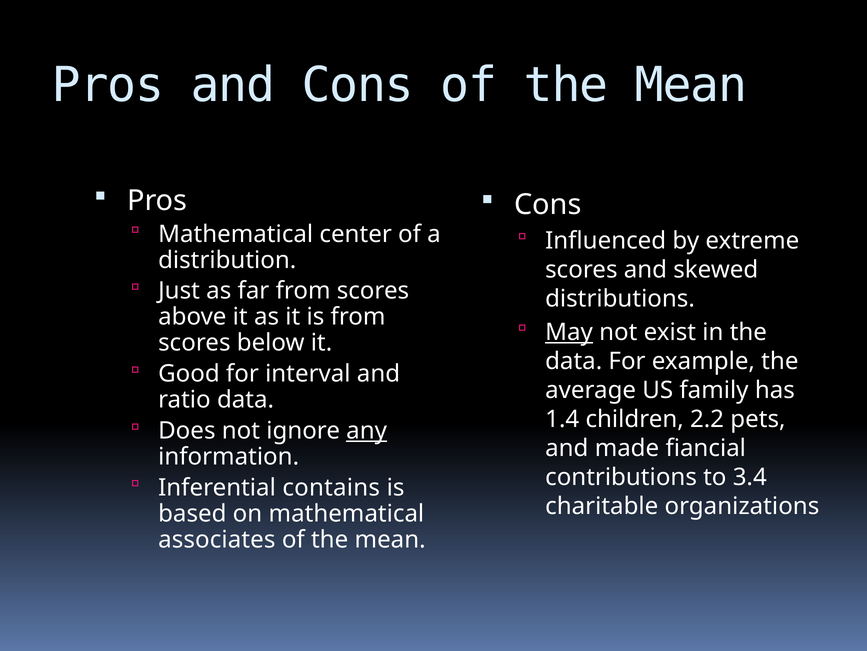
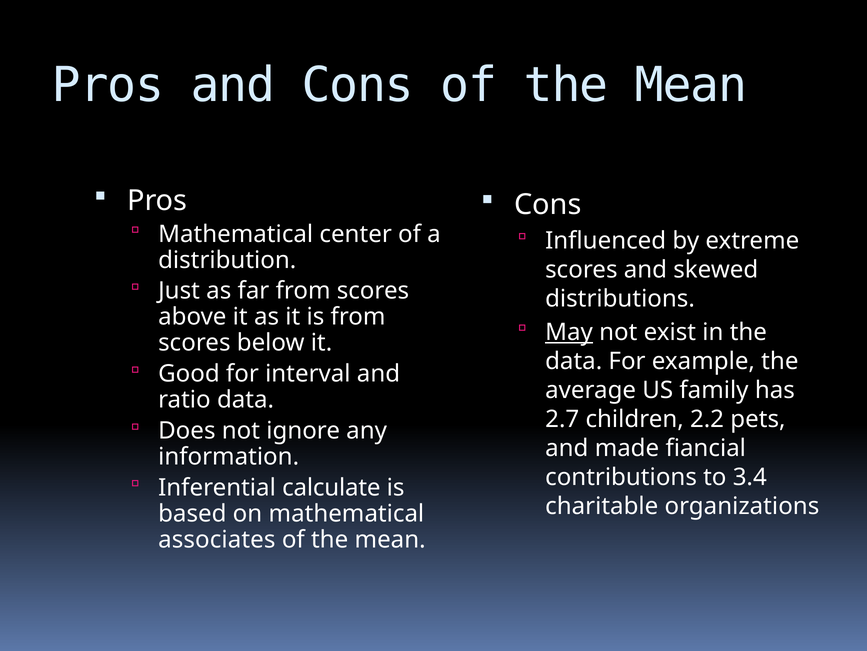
1.4: 1.4 -> 2.7 (562, 419)
any underline: present -> none (367, 430)
contains: contains -> calculate (331, 487)
